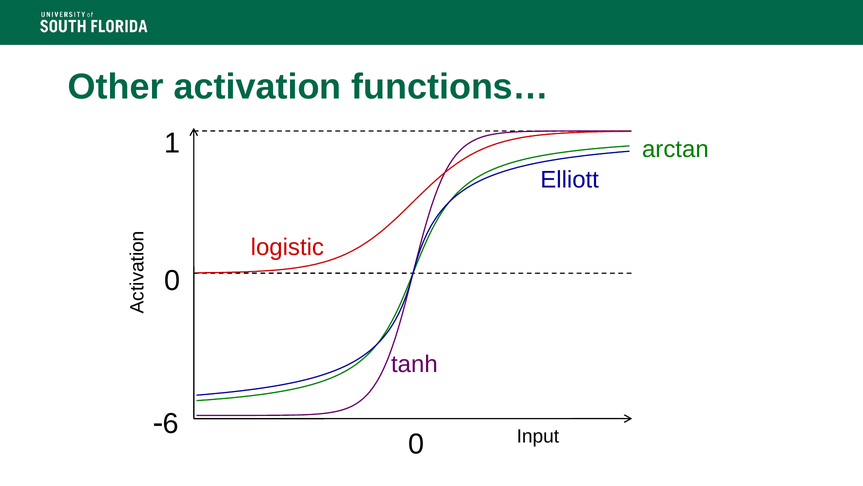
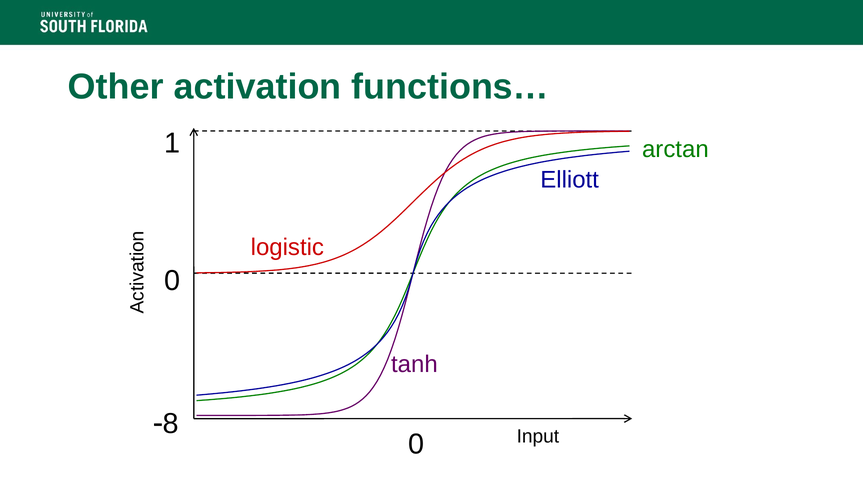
6: 6 -> 8 (171, 423)
